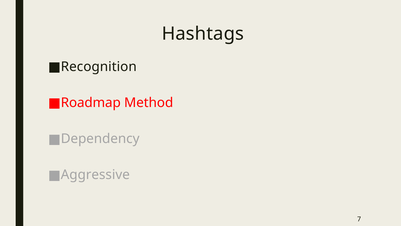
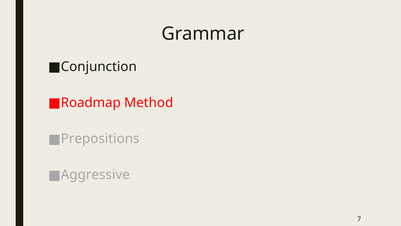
Hashtags: Hashtags -> Grammar (203, 34)
Recognition: Recognition -> Conjunction (99, 67)
Dependency: Dependency -> Prepositions (100, 139)
